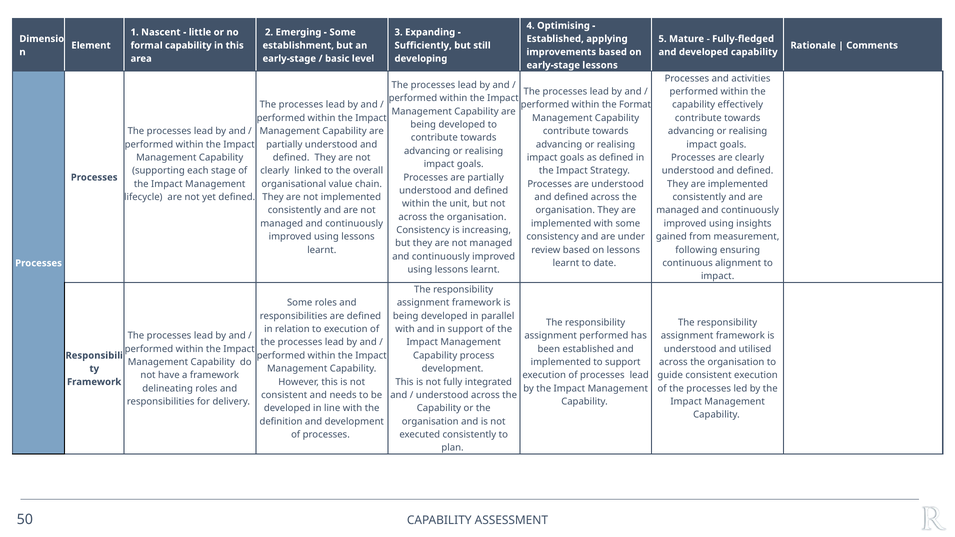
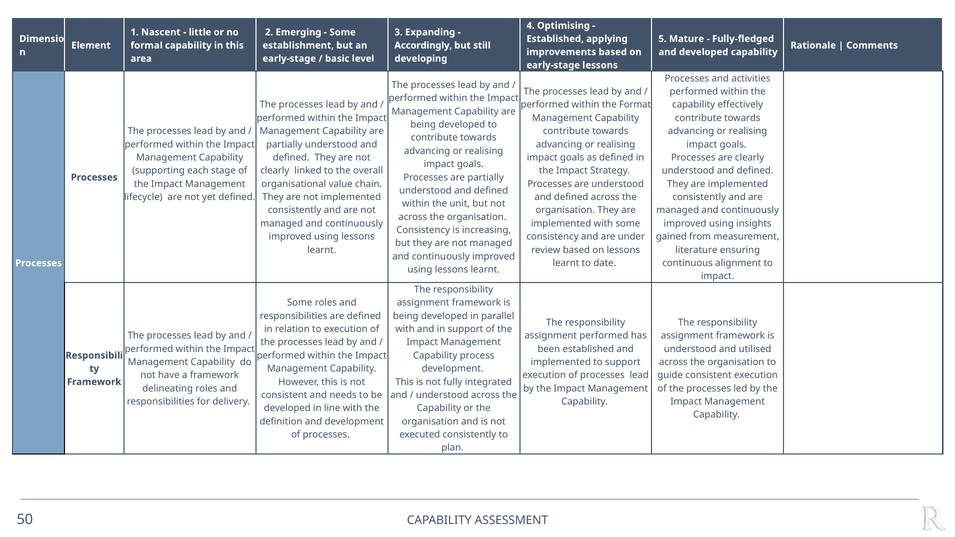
Sufficiently: Sufficiently -> Accordingly (423, 45)
following: following -> literature (696, 250)
